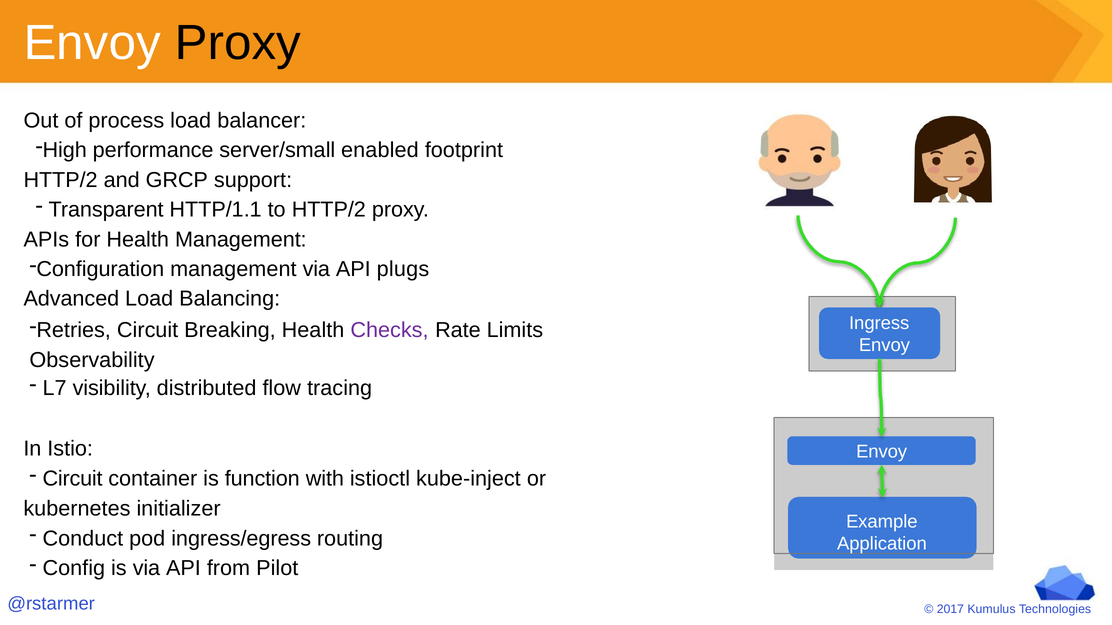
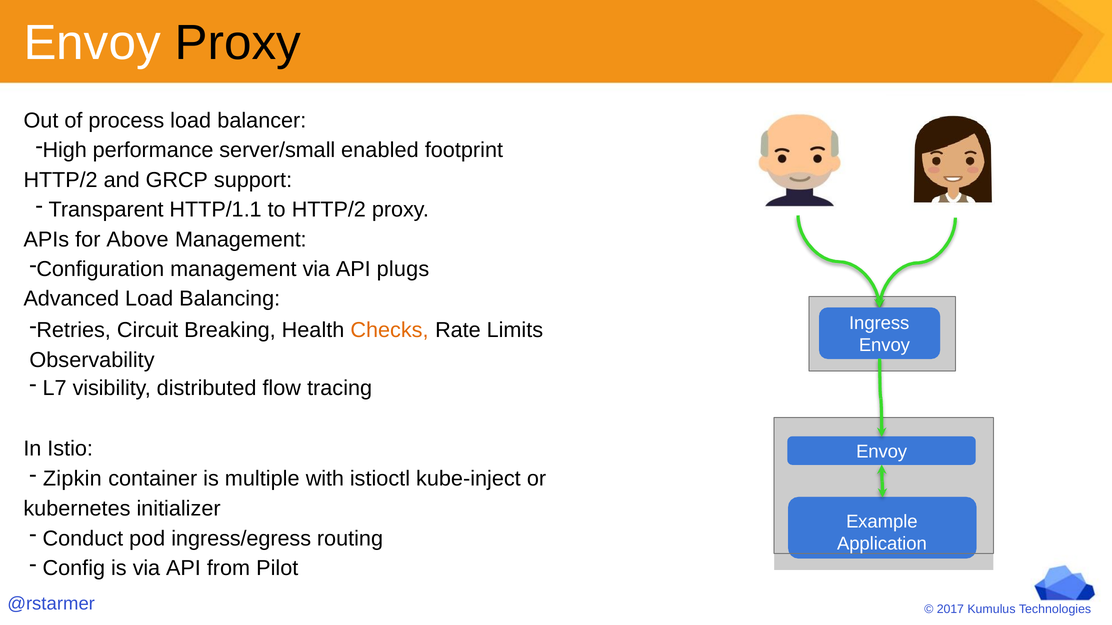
for Health: Health -> Above (138, 240)
Checks colour: purple -> orange (389, 330)
Circuit: Circuit -> Zipkin (72, 479)
function: function -> multiple (262, 479)
